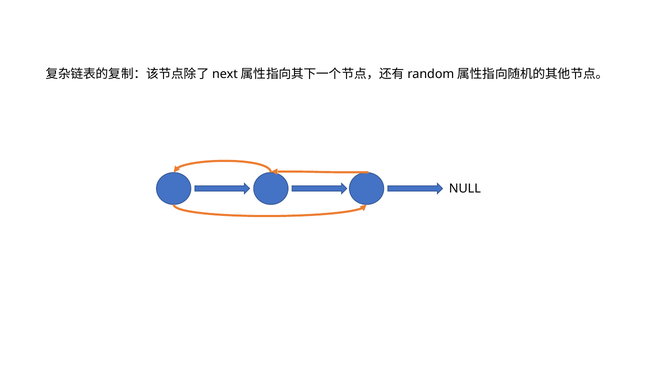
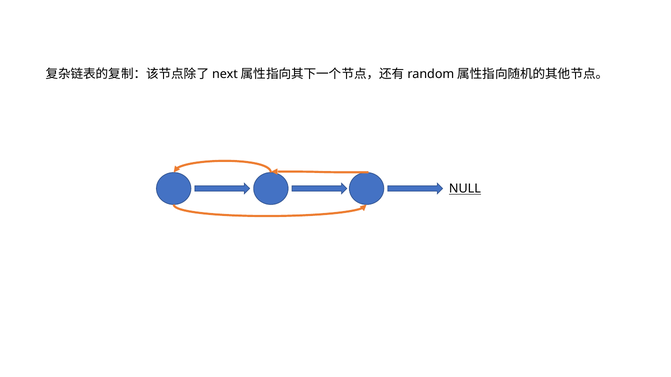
NULL underline: none -> present (465, 189)
